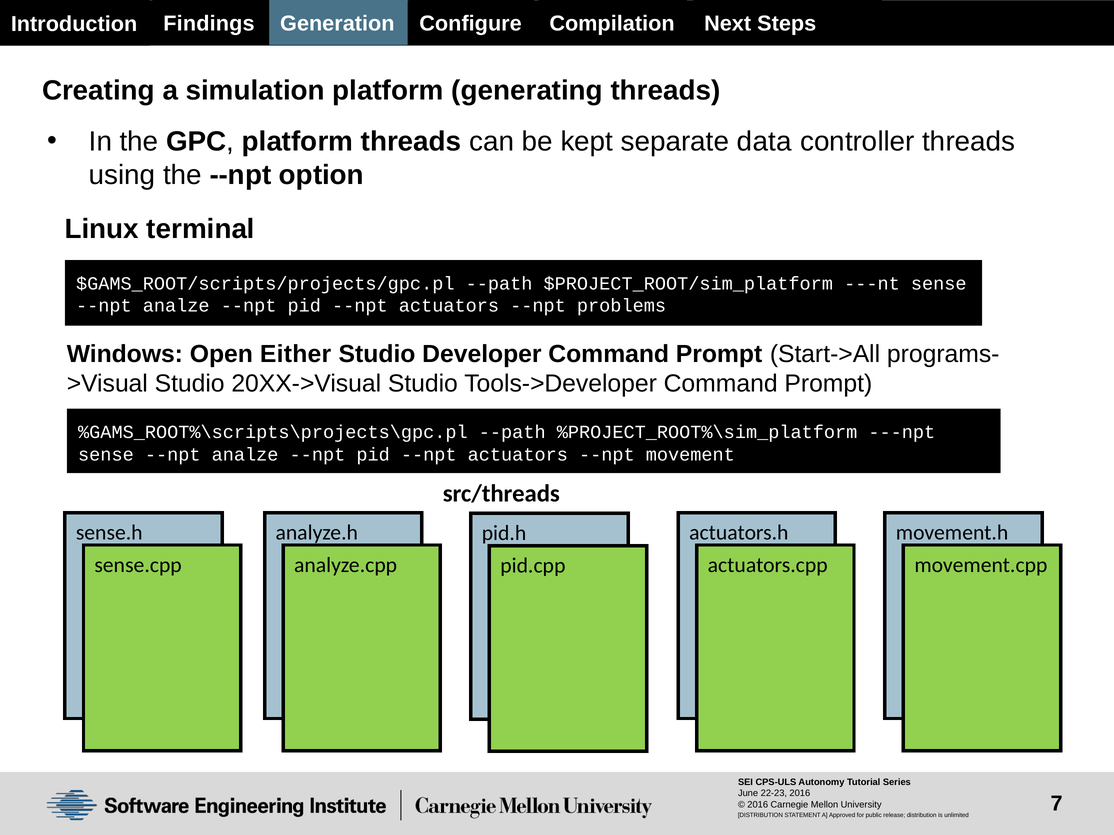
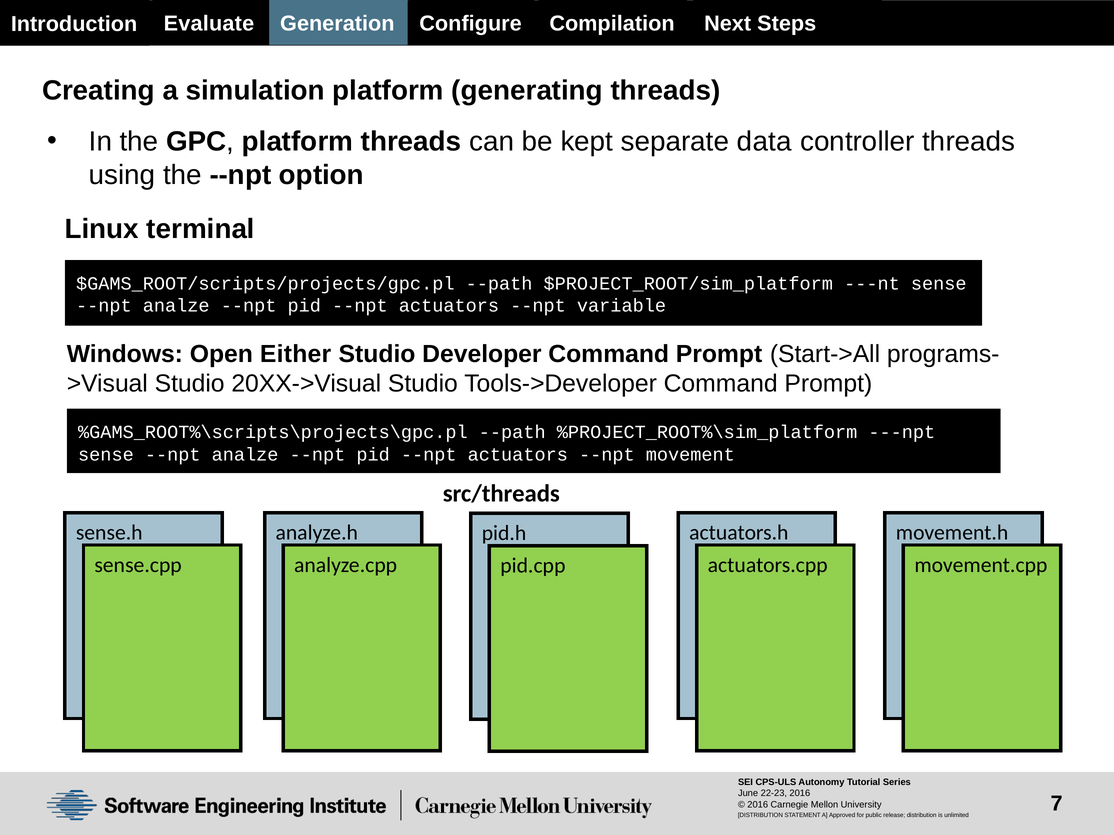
Findings: Findings -> Evaluate (209, 23)
problems: problems -> variable (622, 306)
